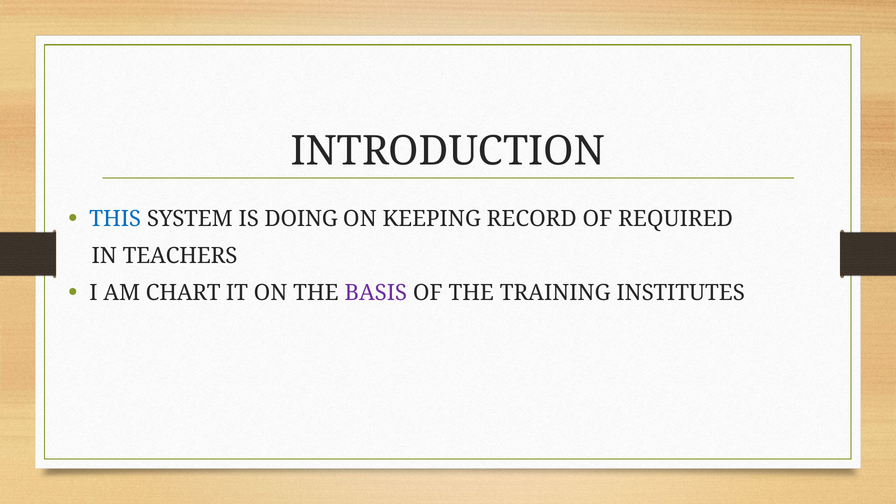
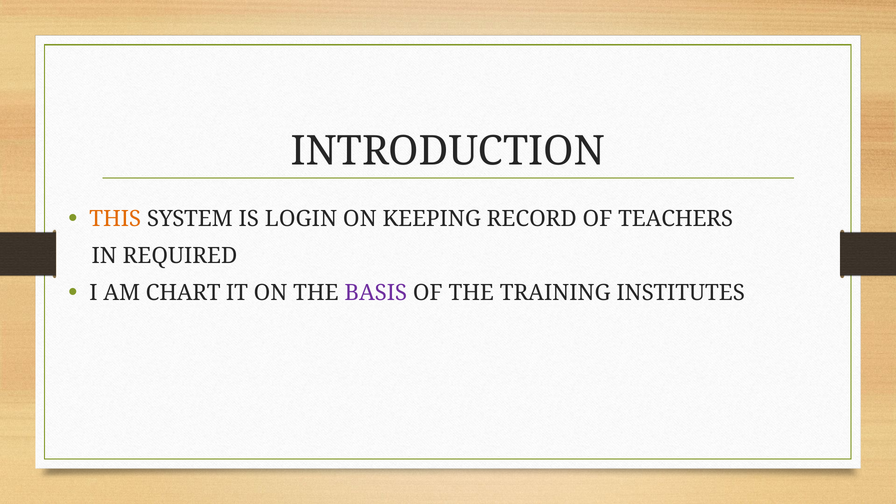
THIS colour: blue -> orange (115, 219)
DOING: DOING -> LOGIN (301, 219)
REQUIRED: REQUIRED -> TEACHERS (676, 219)
TEACHERS: TEACHERS -> REQUIRED (180, 256)
